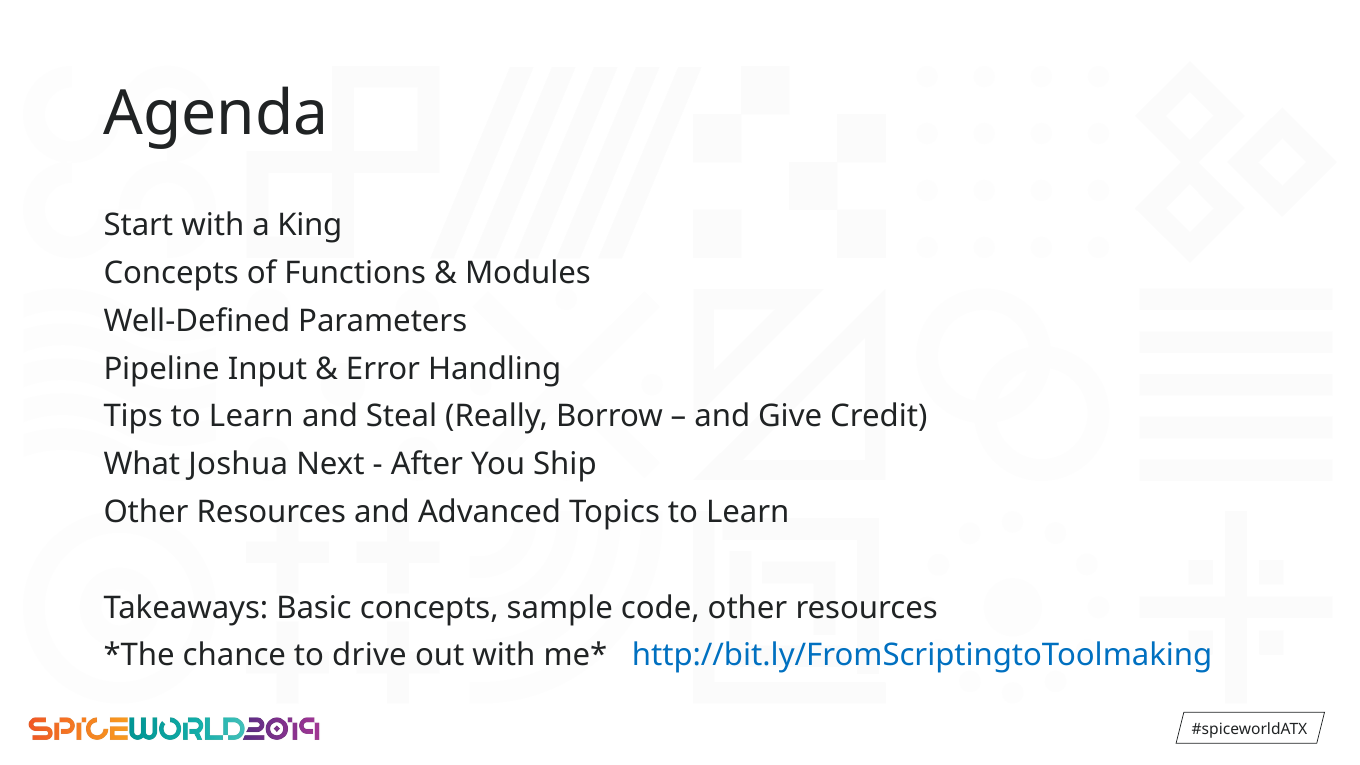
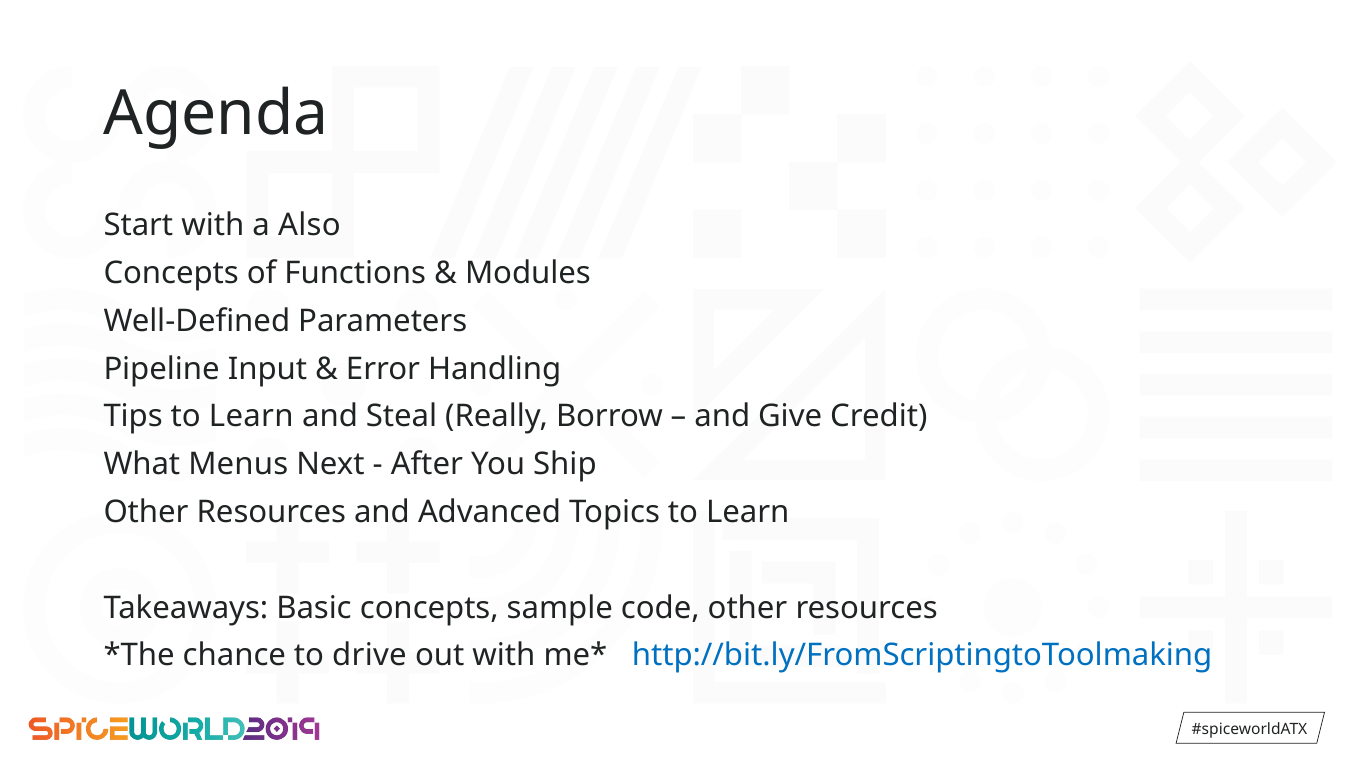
King: King -> Also (309, 225)
Joshua: Joshua -> Menus (238, 464)
